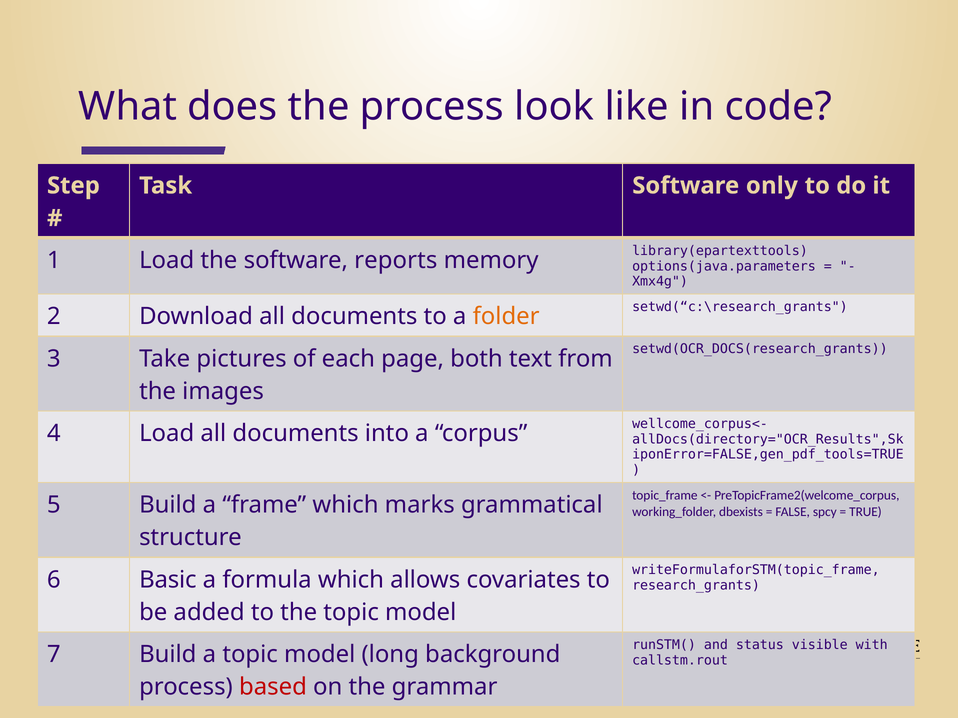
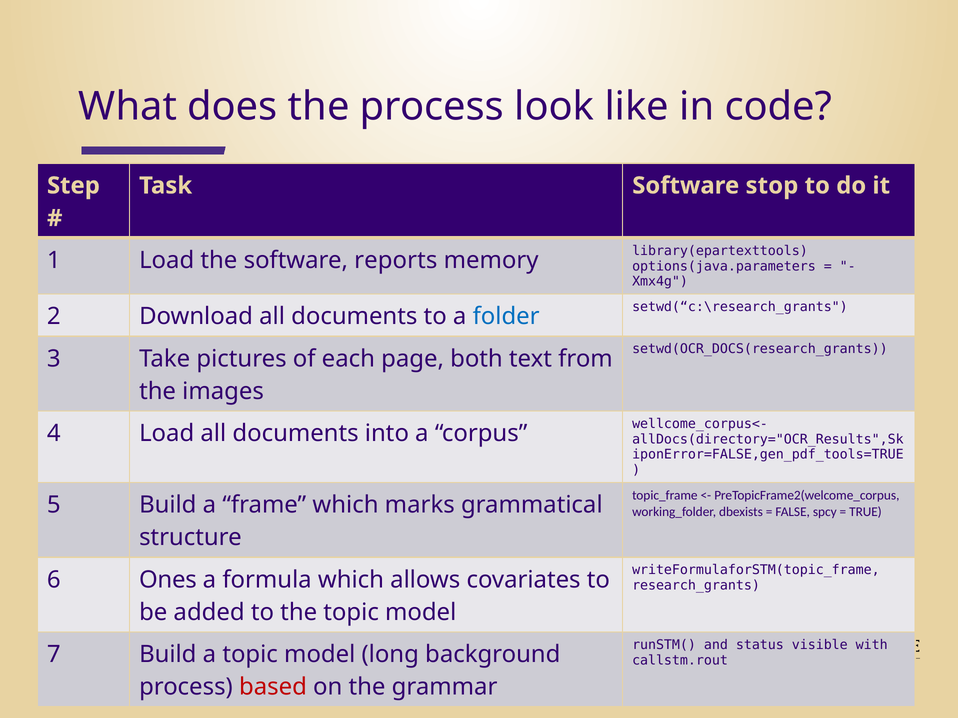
only: only -> stop (772, 186)
folder colour: orange -> blue (506, 317)
Basic: Basic -> Ones (168, 580)
